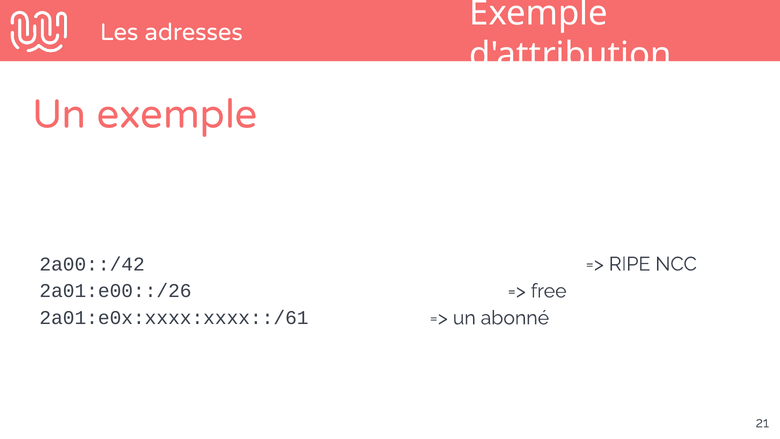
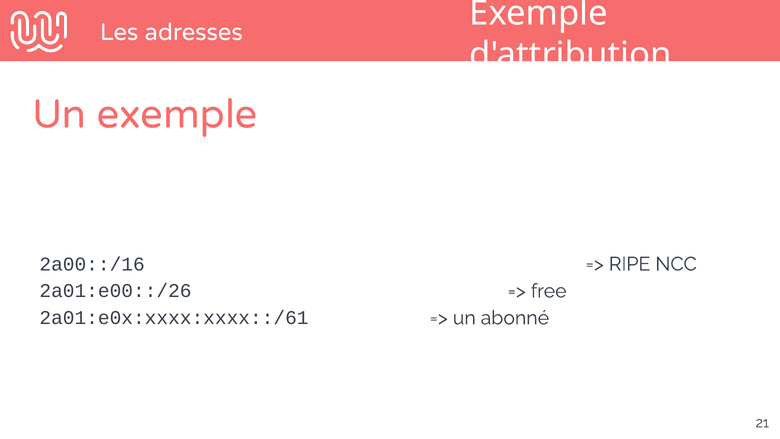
2a00::/42: 2a00::/42 -> 2a00::/16 (92, 264)
